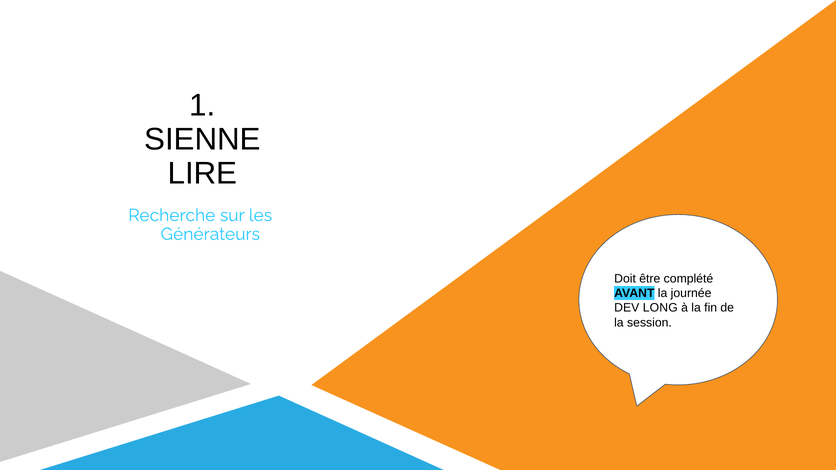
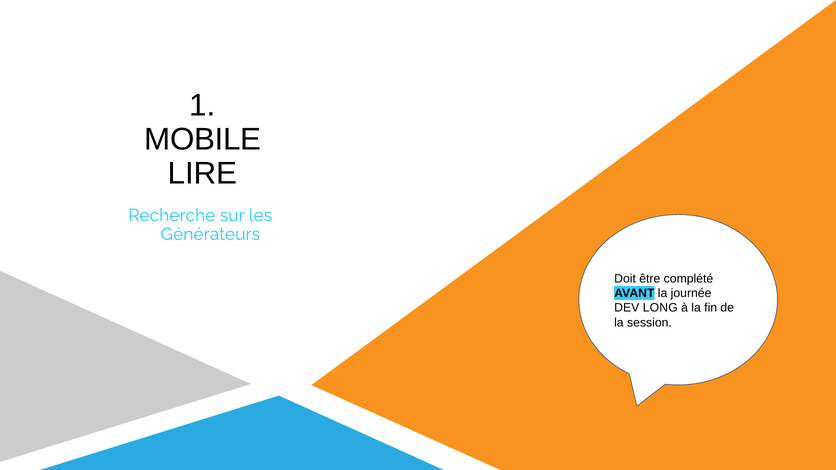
SIENNE: SIENNE -> MOBILE (203, 139)
